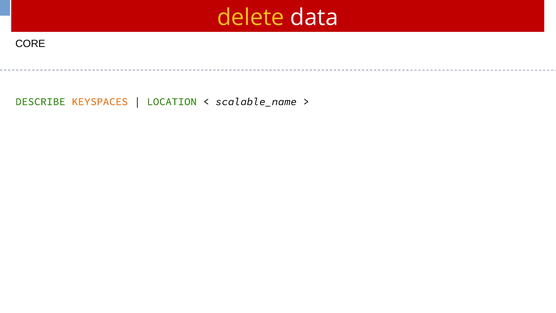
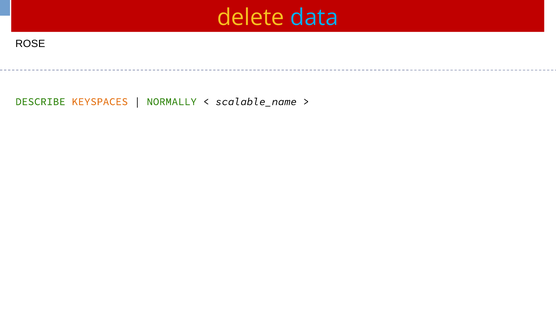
data colour: white -> light blue (314, 18)
CORE: CORE -> ROSE (30, 44)
LOCATION: LOCATION -> NORMALLY (172, 102)
